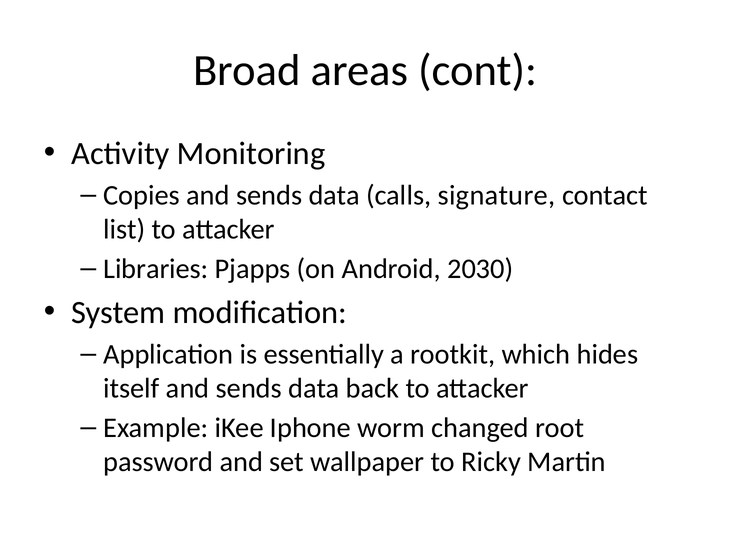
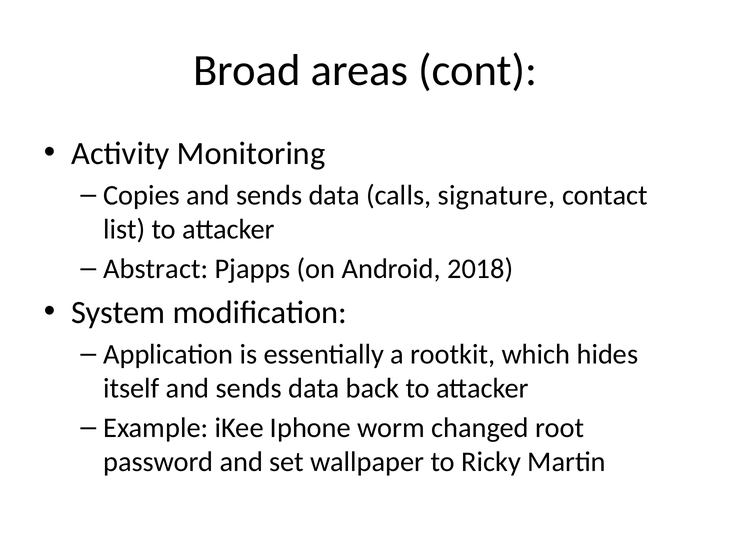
Libraries: Libraries -> Abstract (156, 269)
2030: 2030 -> 2018 (480, 269)
